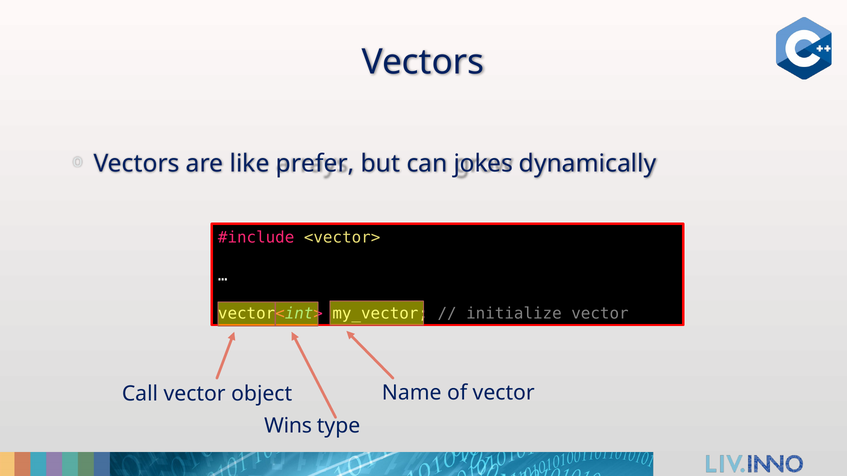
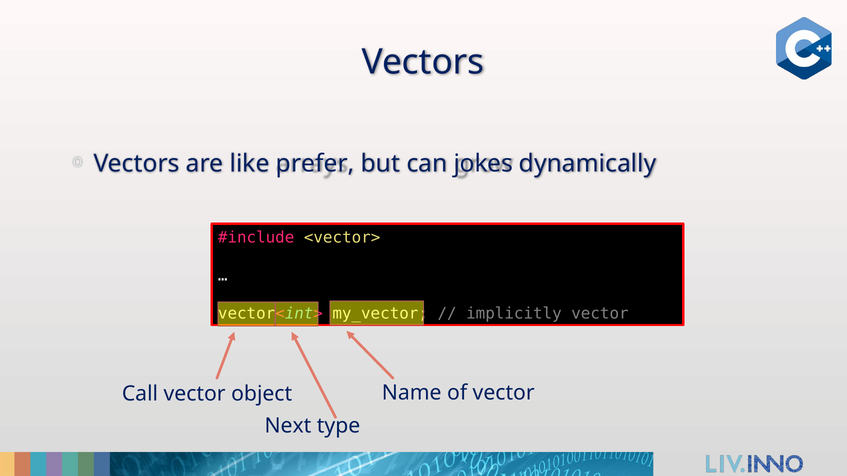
initialize: initialize -> implicitly (514, 314)
Wins: Wins -> Next (288, 426)
